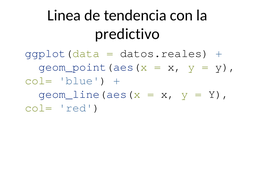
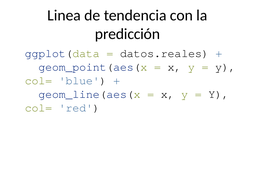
predictivo: predictivo -> predicción (128, 34)
